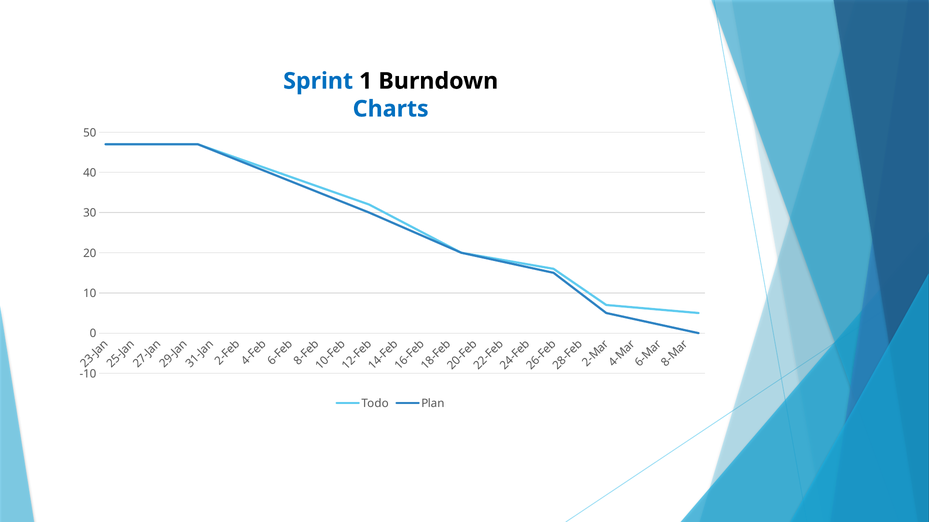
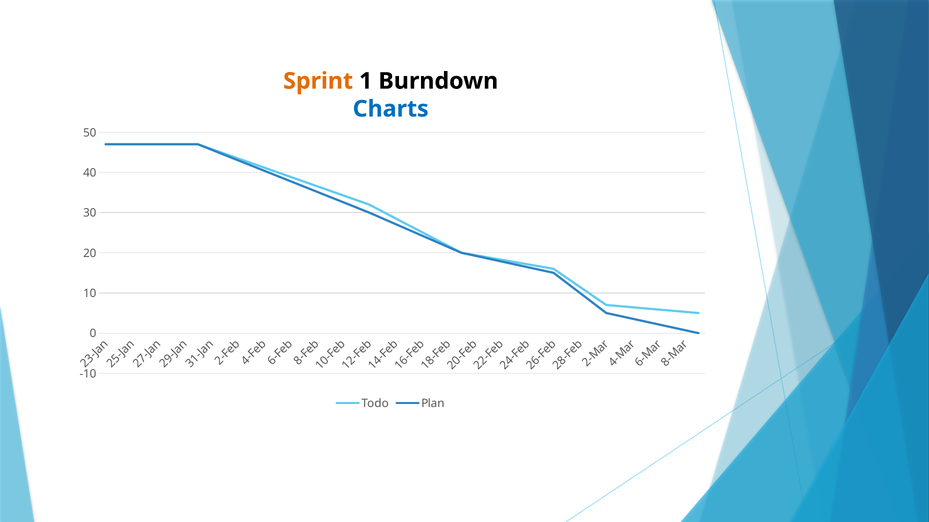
Sprint colour: blue -> orange (318, 81)
